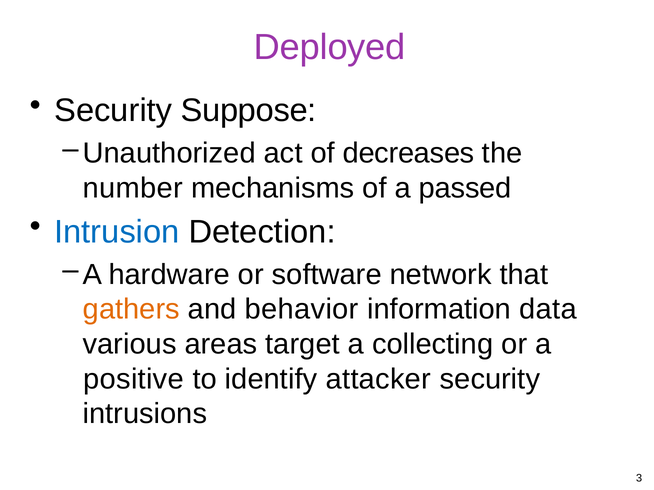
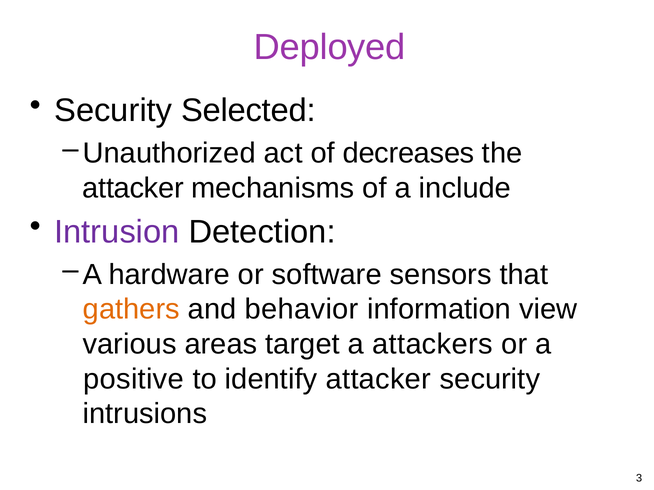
Suppose: Suppose -> Selected (249, 111)
number: number -> attacker (133, 188)
passed: passed -> include (465, 188)
Intrusion colour: blue -> purple (117, 232)
network: network -> sensors (441, 275)
data: data -> view (548, 310)
collecting: collecting -> attackers (433, 345)
